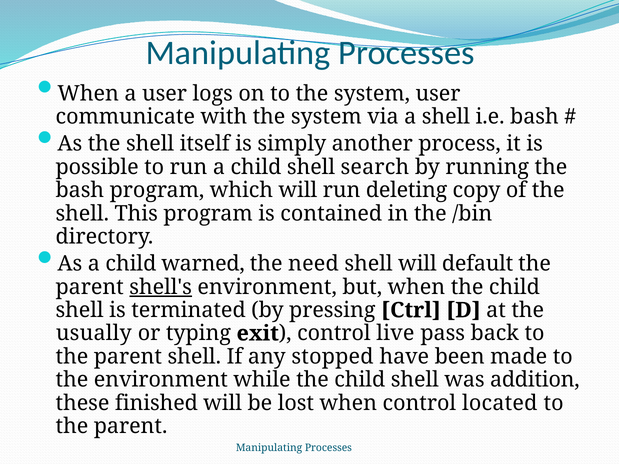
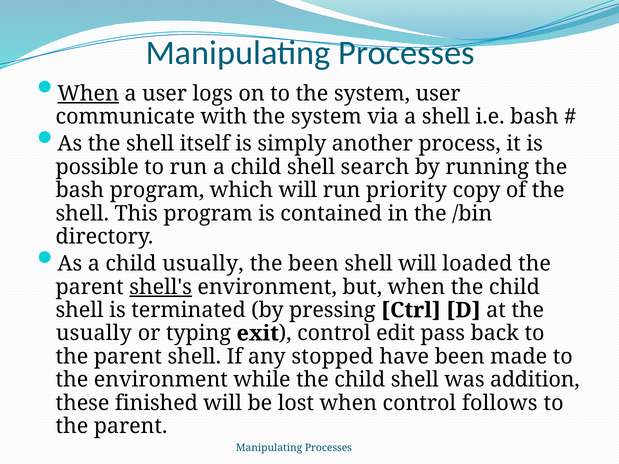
When underline: none -> present (88, 94)
deleting: deleting -> priority (406, 190)
child warned: warned -> usually (203, 264)
the need: need -> been (313, 264)
default: default -> loaded (477, 264)
live: live -> edit (396, 334)
located: located -> follows (500, 403)
